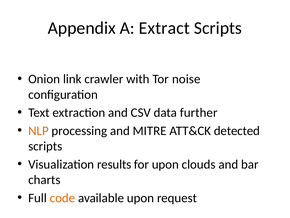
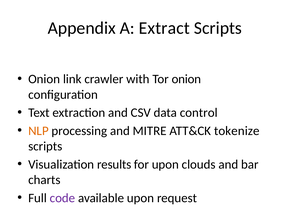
Tor noise: noise -> onion (186, 79)
further: further -> control (199, 112)
detected: detected -> tokenize (237, 130)
code colour: orange -> purple (62, 198)
